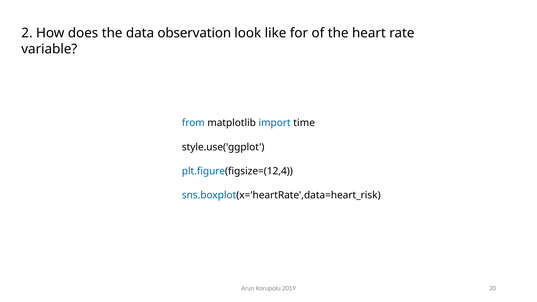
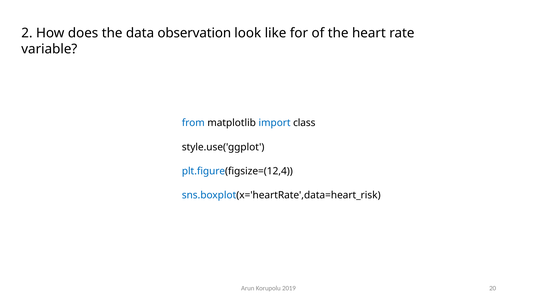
time: time -> class (304, 123)
